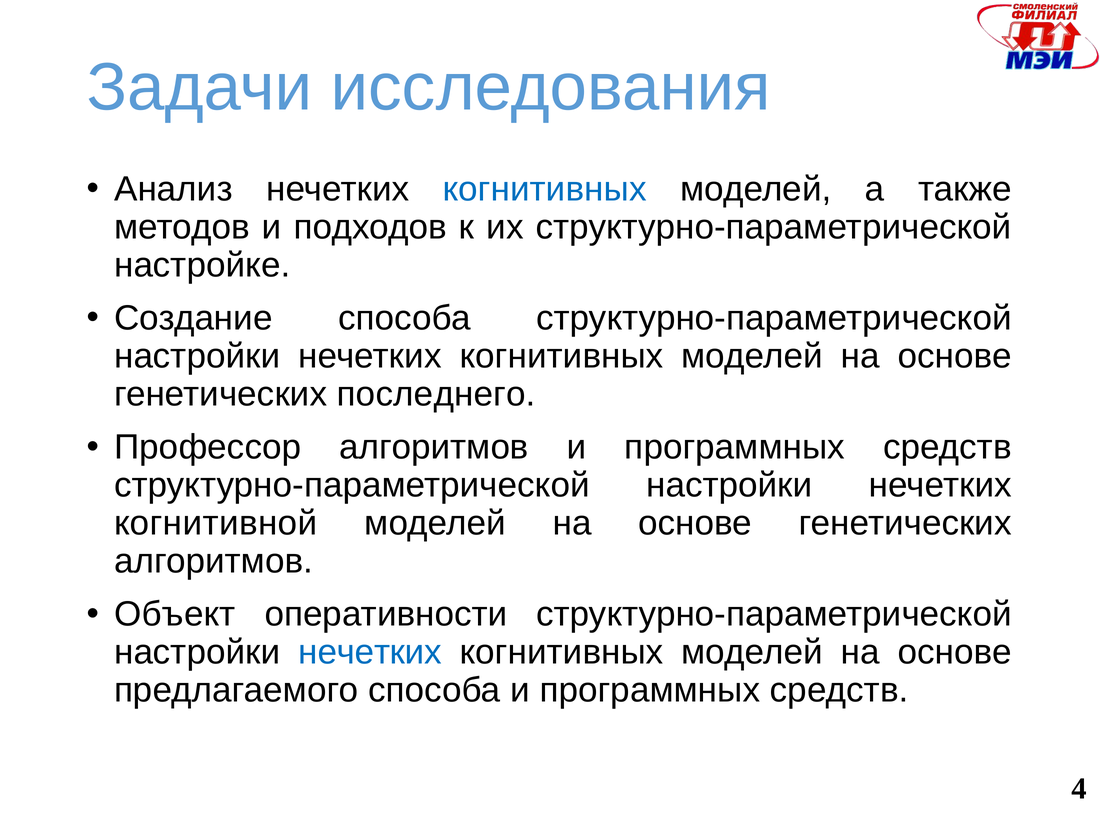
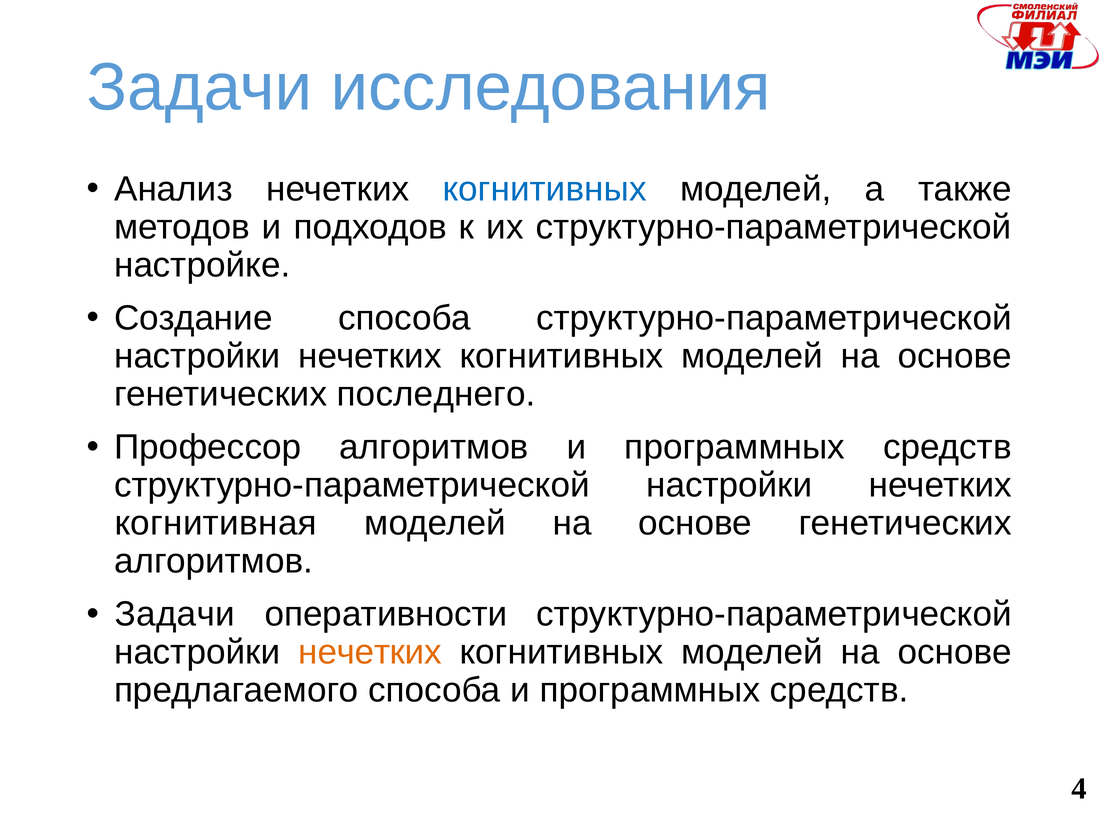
когнитивной: когнитивной -> когнитивная (216, 523)
Объект: Объект -> Задачи (175, 614)
нечетких colour: blue -> orange (370, 652)
